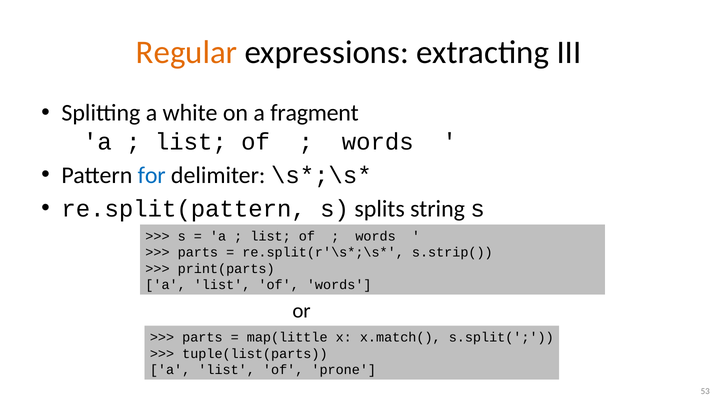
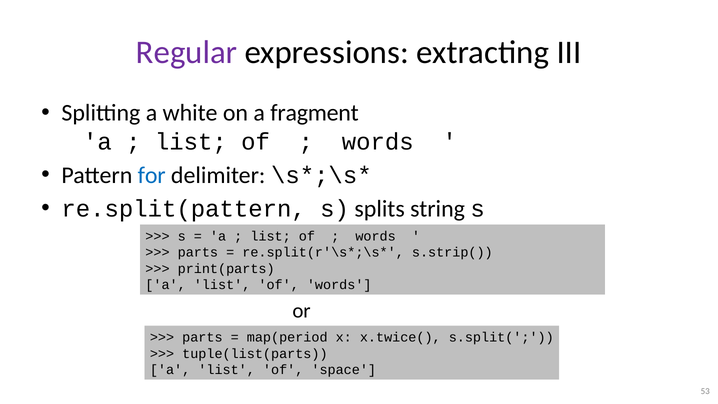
Regular colour: orange -> purple (187, 52)
map(little: map(little -> map(period (287, 337)
x.match(: x.match( -> x.twice( (400, 337)
prone: prone -> space (344, 370)
